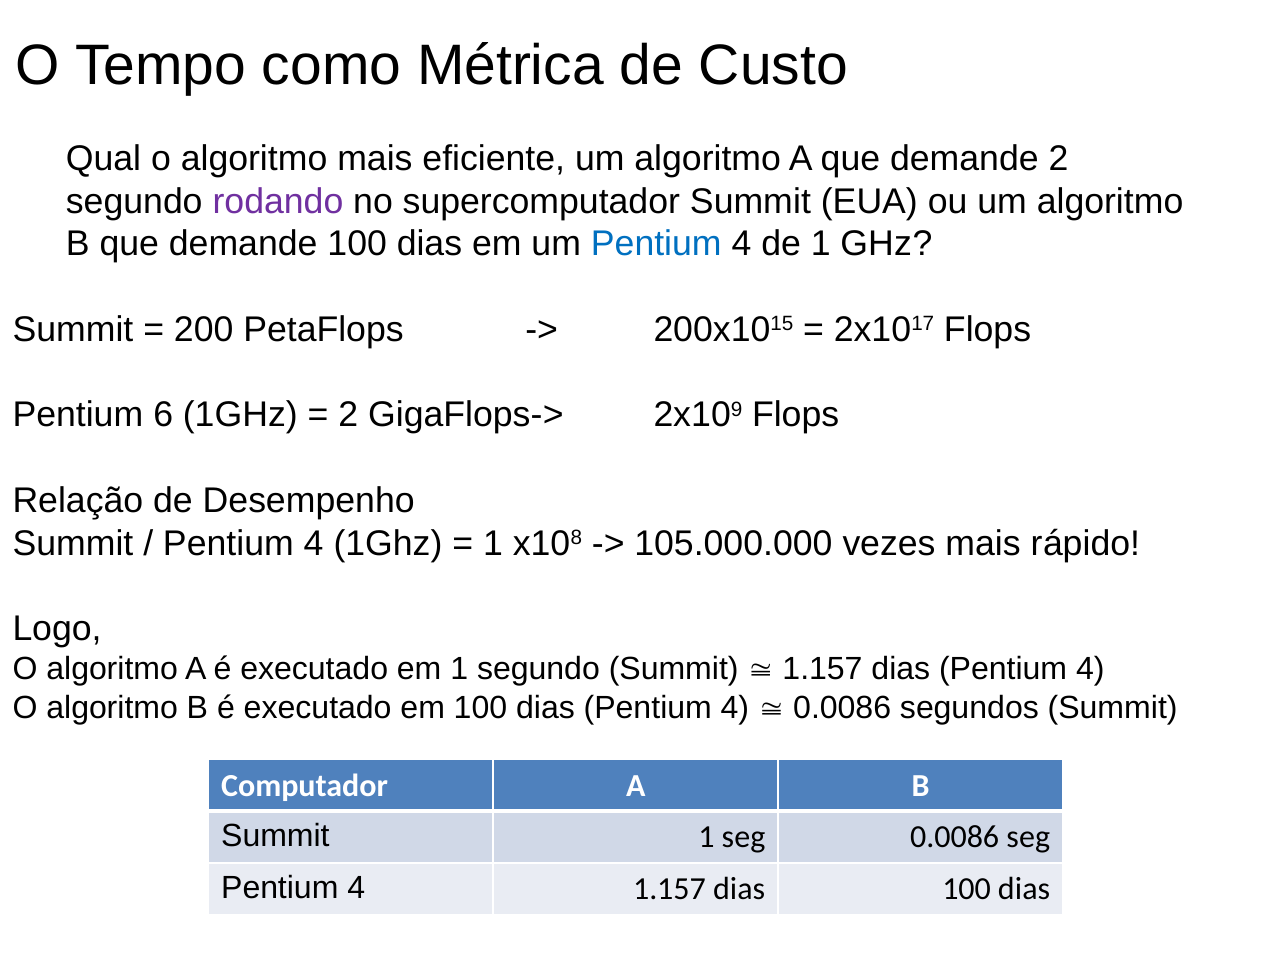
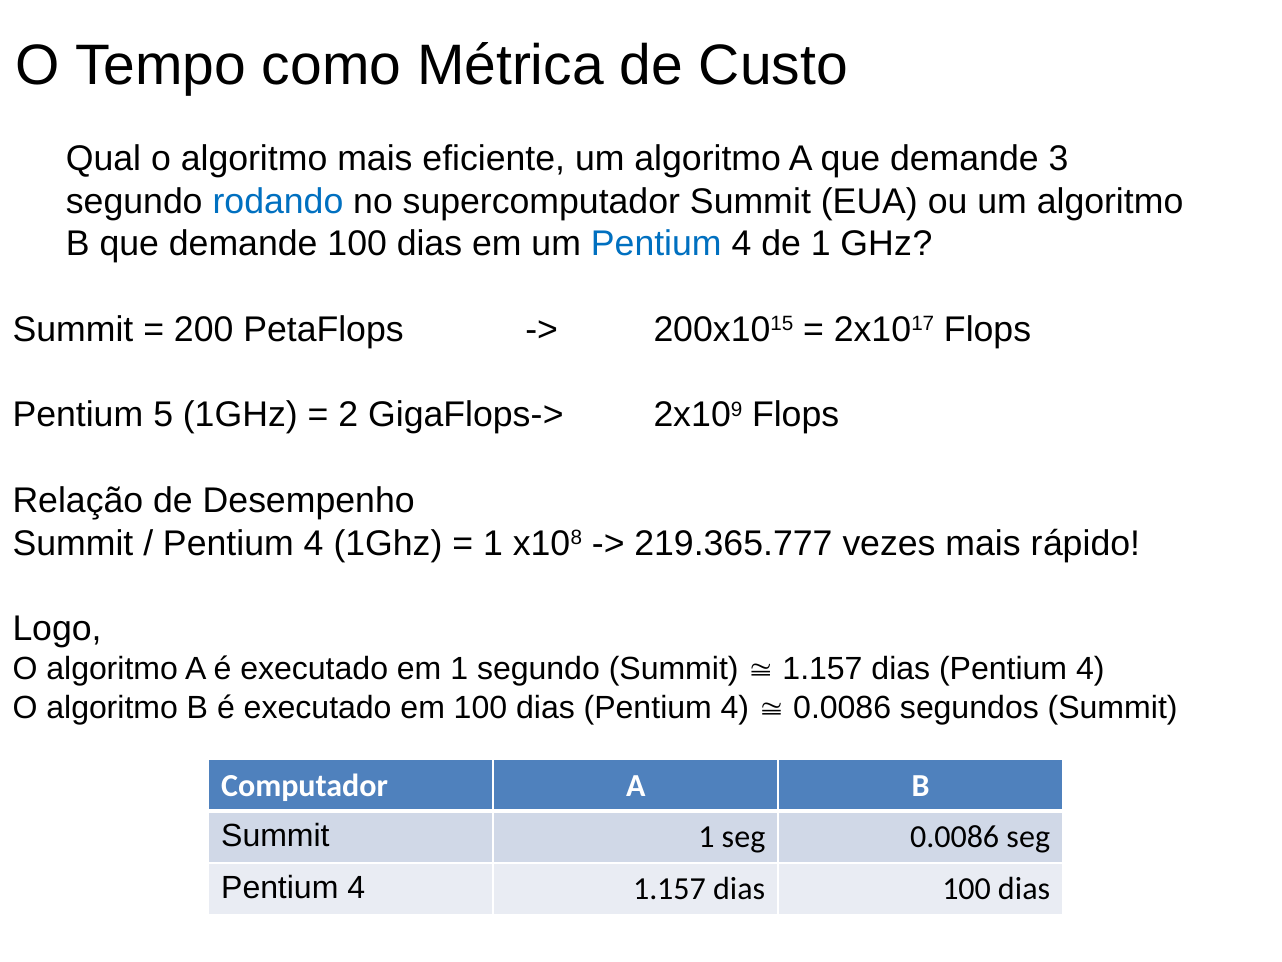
demande 2: 2 -> 3 (1059, 158)
rodando colour: purple -> blue (278, 201)
6: 6 -> 5 (163, 415)
105.000.000: 105.000.000 -> 219.365.777 (733, 543)
